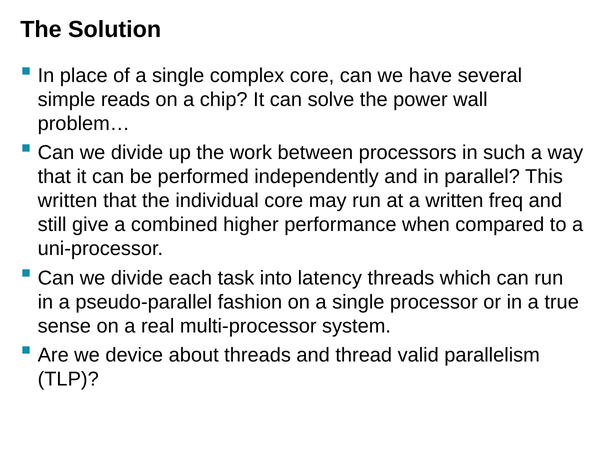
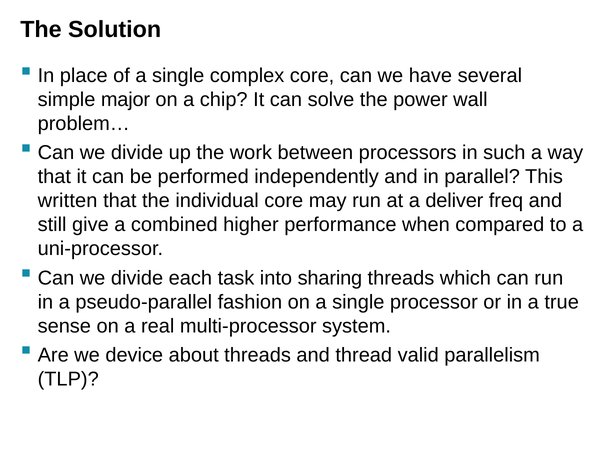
reads: reads -> major (125, 100)
a written: written -> deliver (454, 201)
latency: latency -> sharing (330, 278)
